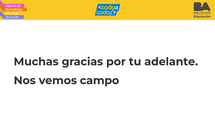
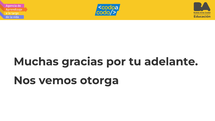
campo: campo -> otorga (99, 80)
